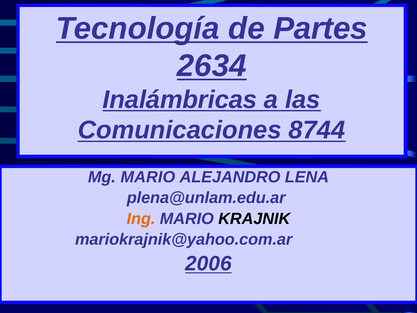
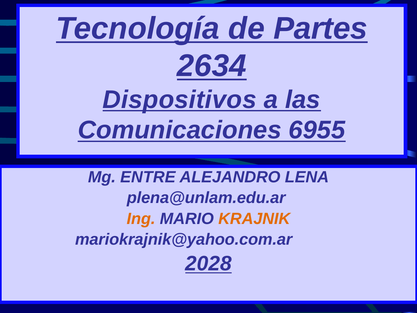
Inalámbricas: Inalámbricas -> Dispositivos (180, 100)
8744: 8744 -> 6955 (317, 130)
Mg MARIO: MARIO -> ENTRE (148, 177)
KRAJNIK colour: black -> orange (254, 219)
2006: 2006 -> 2028 (208, 263)
